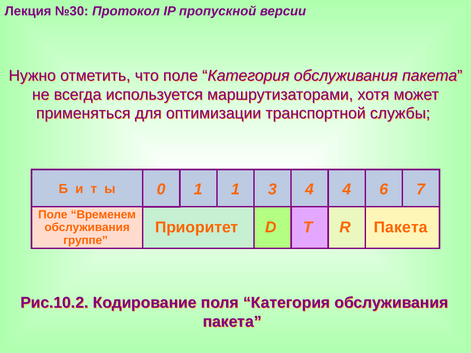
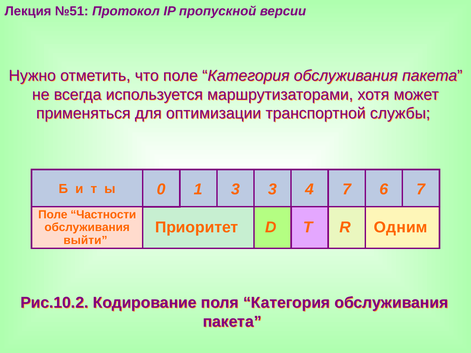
№30: №30 -> №51 (72, 11)
1 1: 1 -> 3 (235, 189)
4 4: 4 -> 7 (347, 189)
Временем: Временем -> Частности (103, 215)
T Пакета: Пакета -> Одним (401, 228)
группе: группе -> выйти (85, 240)
